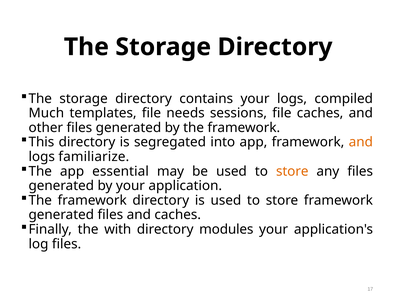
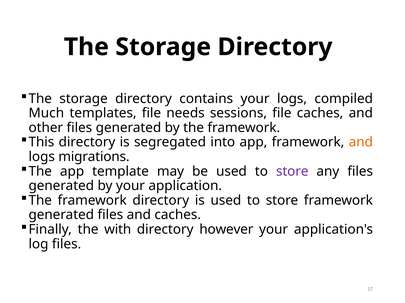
familiarize: familiarize -> migrations (94, 157)
essential: essential -> template (121, 172)
store colour: orange -> purple (292, 172)
modules: modules -> however (226, 230)
